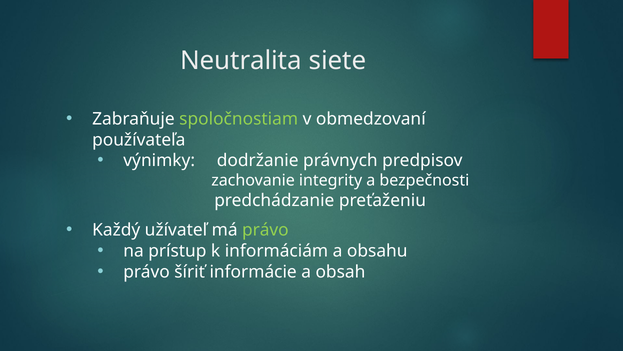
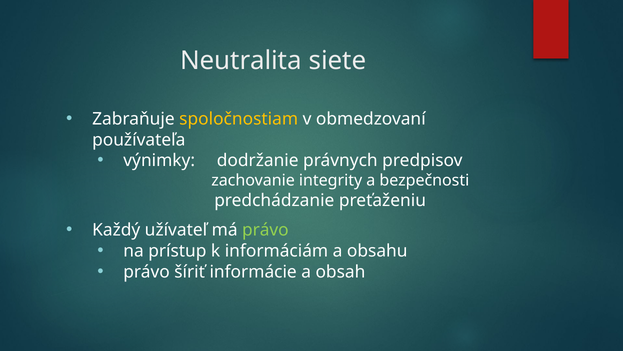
spoločnostiam colour: light green -> yellow (239, 119)
